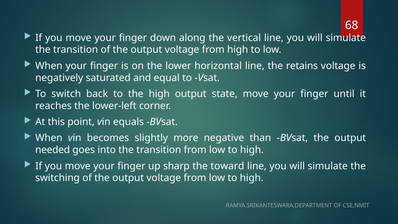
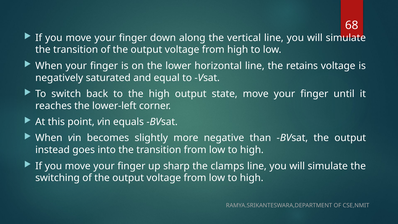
needed: needed -> instead (53, 150)
toward: toward -> clamps (227, 166)
